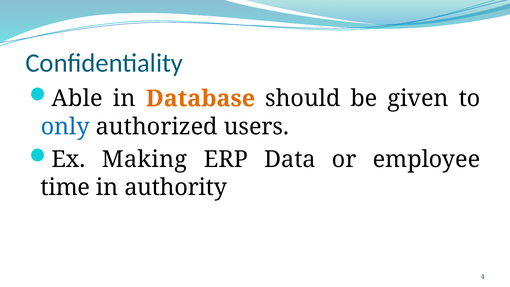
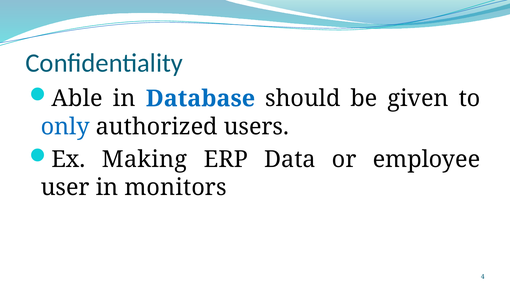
Database colour: orange -> blue (200, 99)
time: time -> user (65, 188)
authority: authority -> monitors (176, 188)
